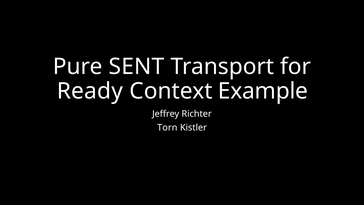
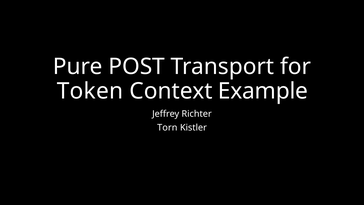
SENT: SENT -> POST (137, 66)
Ready: Ready -> Token (90, 91)
